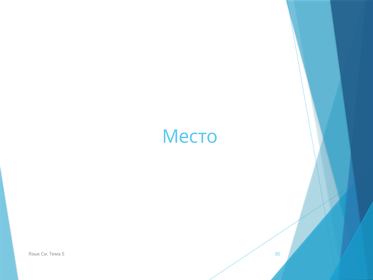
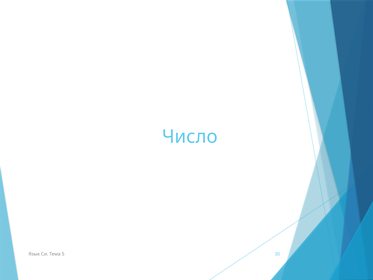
Место: Место -> Число (190, 137)
